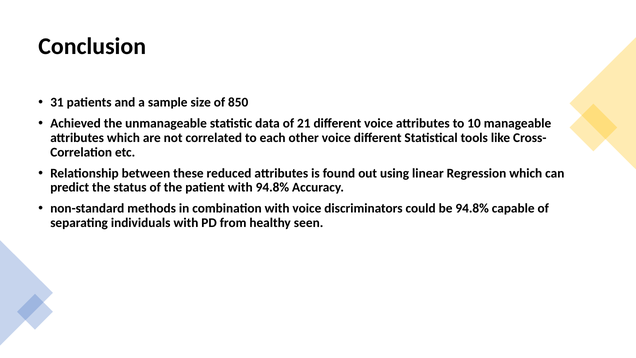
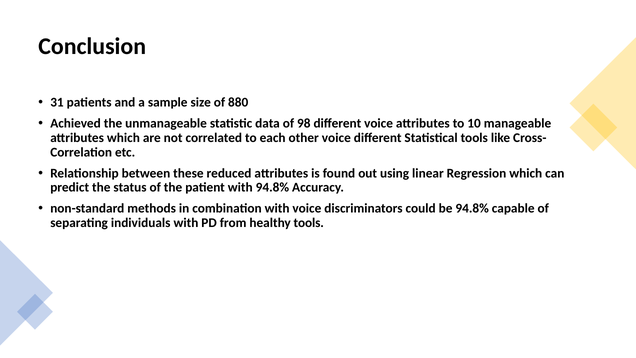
850: 850 -> 880 (238, 102)
21: 21 -> 98 (304, 123)
healthy seen: seen -> tools (309, 223)
